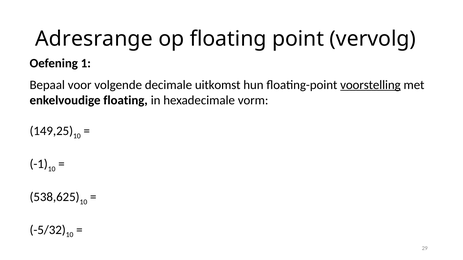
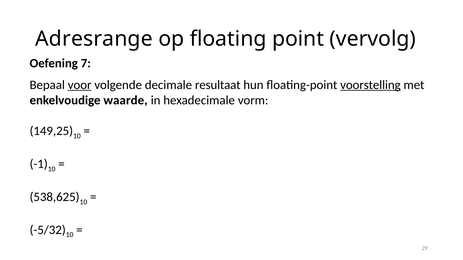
1: 1 -> 7 (86, 63)
voor underline: none -> present (80, 85)
uitkomst: uitkomst -> resultaat (218, 85)
enkelvoudige floating: floating -> waarde (125, 100)
